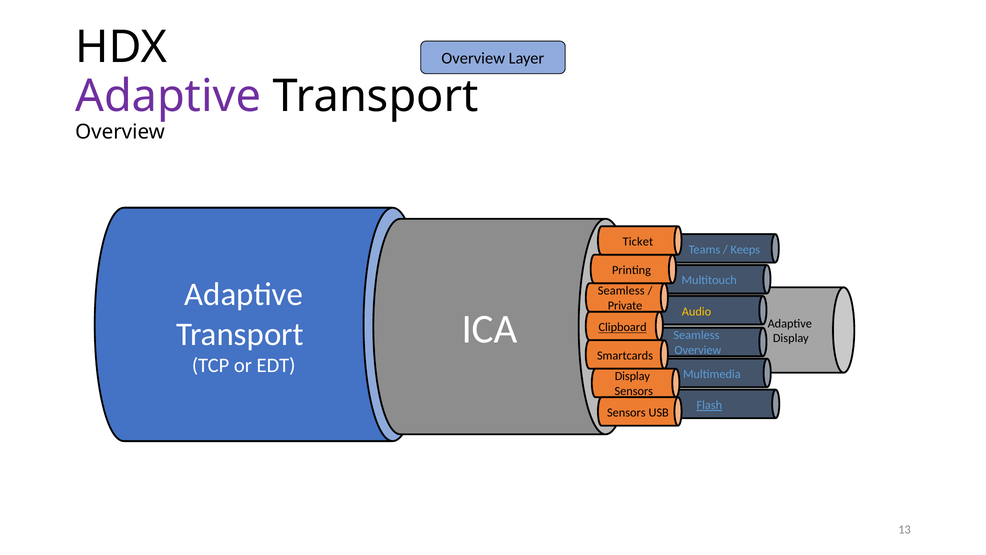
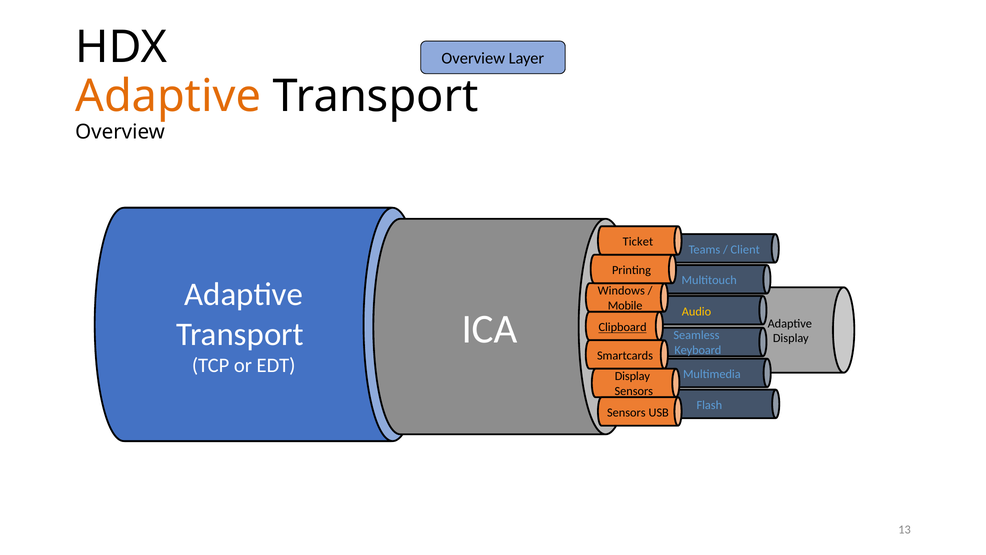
Adaptive colour: purple -> orange (168, 96)
Keeps: Keeps -> Client (745, 249)
Seamless: Seamless -> Windows (621, 291)
Private: Private -> Mobile (625, 306)
Overview: Overview -> Keyboard (698, 350)
Flash underline: present -> none (709, 405)
